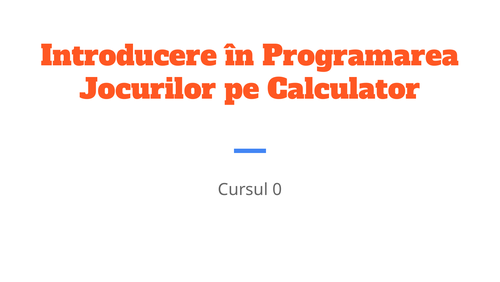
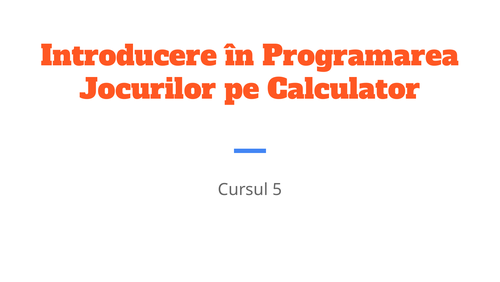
0: 0 -> 5 (277, 189)
